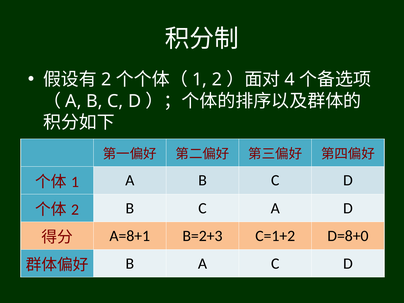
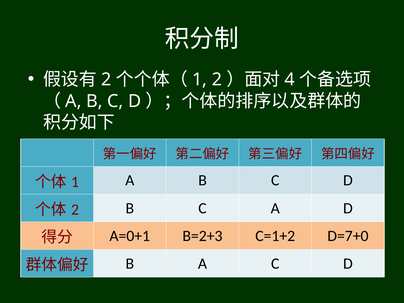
A=8+1: A=8+1 -> A=0+1 (130, 236)
D=8+0: D=8+0 -> D=7+0 (348, 236)
